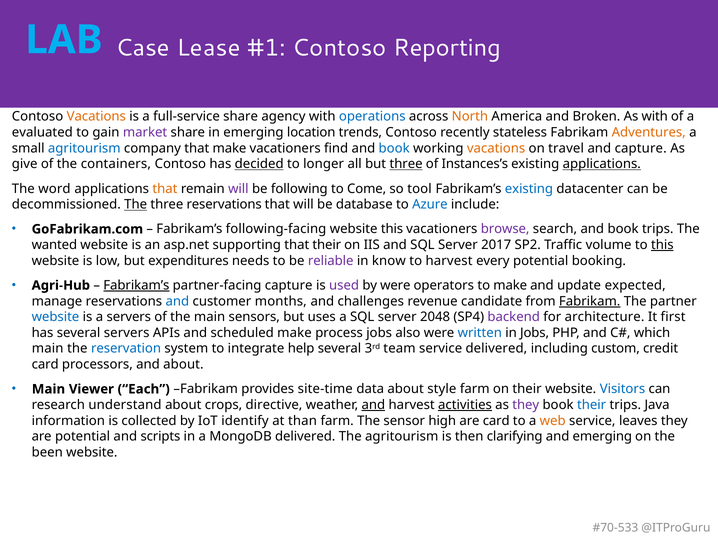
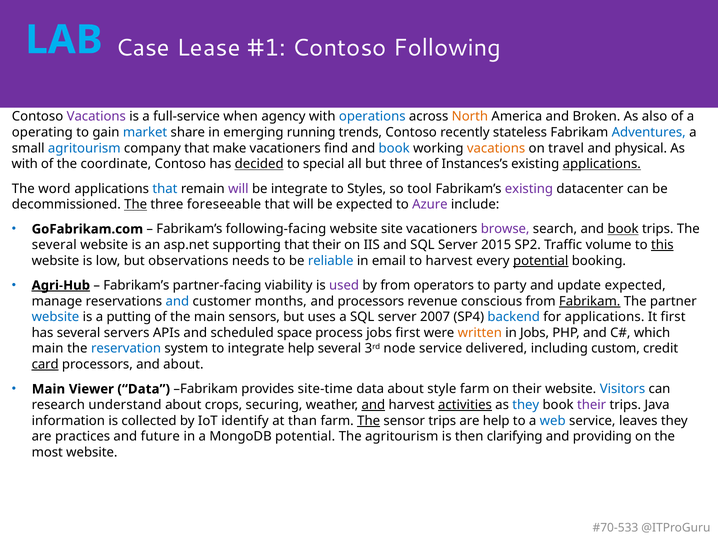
Reporting: Reporting -> Following (447, 48)
Vacations colour: orange -> purple (96, 117)
full-service share: share -> when (241, 117)
As with: with -> also (655, 117)
evaluated: evaluated -> operating (42, 132)
market colour: purple -> blue (145, 132)
location: location -> running (311, 132)
Adventures colour: orange -> blue (649, 132)
and capture: capture -> physical (641, 148)
give: give -> with (25, 164)
containers: containers -> coordinate (116, 164)
longer: longer -> special (324, 164)
three underline: present -> none (406, 164)
that colour: orange -> blue (165, 189)
be following: following -> integrate (299, 189)
Come: Come -> Styles (367, 189)
existing colour: blue -> purple (529, 189)
three reservations: reservations -> foreseeable (224, 204)
be database: database -> expected (364, 204)
Azure colour: blue -> purple (430, 204)
website this: this -> site (392, 229)
book underline: none -> present (623, 229)
wanted: wanted -> several (54, 245)
2017: 2017 -> 2015 (496, 245)
expenditures: expenditures -> observations (188, 261)
reliable colour: purple -> blue (331, 261)
know: know -> email (389, 261)
potential underline: none -> present (541, 261)
Agri-Hub underline: none -> present (61, 285)
Fabrikam’s underline: present -> none (136, 285)
partner-facing capture: capture -> viability (289, 285)
by were: were -> from (395, 285)
to make: make -> party (510, 285)
and challenges: challenges -> processors (371, 301)
candidate: candidate -> conscious (492, 301)
a servers: servers -> putting (129, 317)
2048: 2048 -> 2007 (435, 317)
backend colour: purple -> blue (514, 317)
for architecture: architecture -> applications (605, 317)
scheduled make: make -> space (295, 333)
jobs also: also -> first (408, 333)
written colour: blue -> orange (480, 333)
team: team -> node (400, 348)
card underline: none -> present (45, 364)
Viewer Each: Each -> Data (144, 389)
directive: directive -> securing (274, 405)
they colour: purple -> blue (526, 405)
their colour: blue -> purple (592, 405)
The underline: none -> present (369, 420)
sensor high: high -> trips (442, 420)
are card: card -> help (496, 420)
web colour: orange -> blue (553, 420)
are potential: potential -> practices (83, 436)
scripts: scripts -> future (160, 436)
MongoDB delivered: delivered -> potential (305, 436)
and emerging: emerging -> providing (602, 436)
been: been -> most (47, 452)
